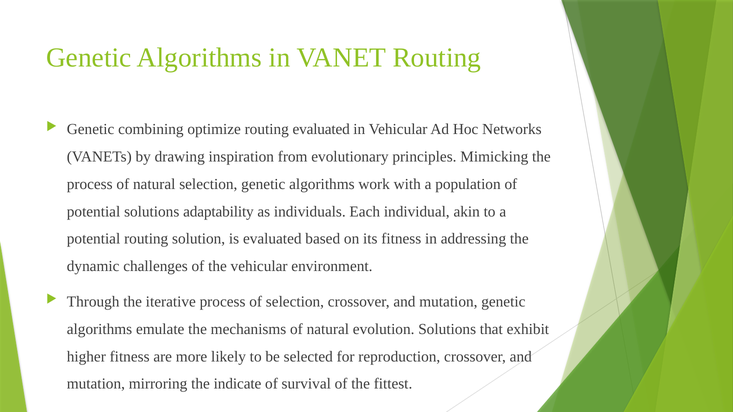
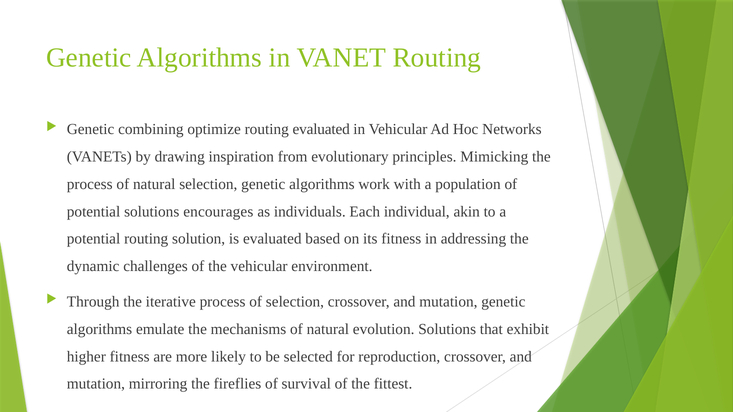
adaptability: adaptability -> encourages (218, 212)
indicate: indicate -> fireflies (237, 384)
